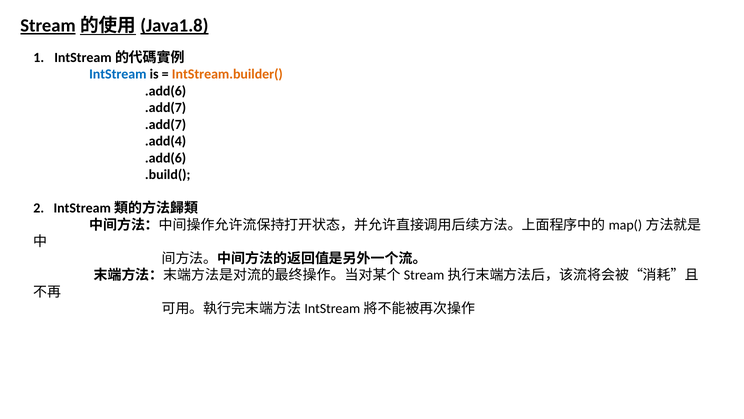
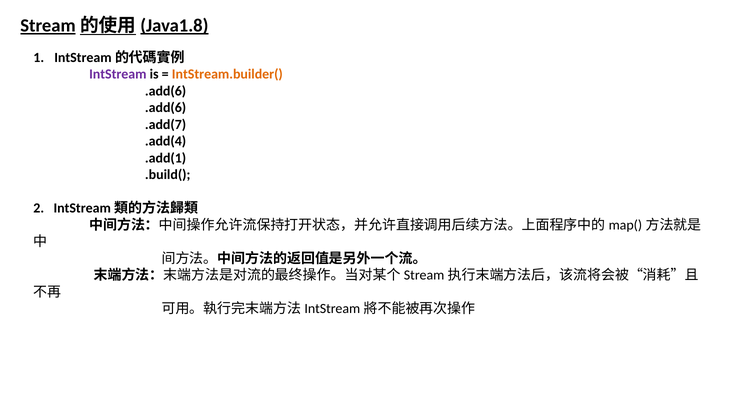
IntStream colour: blue -> purple (118, 74)
.add(7: .add(7 -> .add(6 (166, 108)
.add(6: .add(6 -> .add(1 (166, 158)
